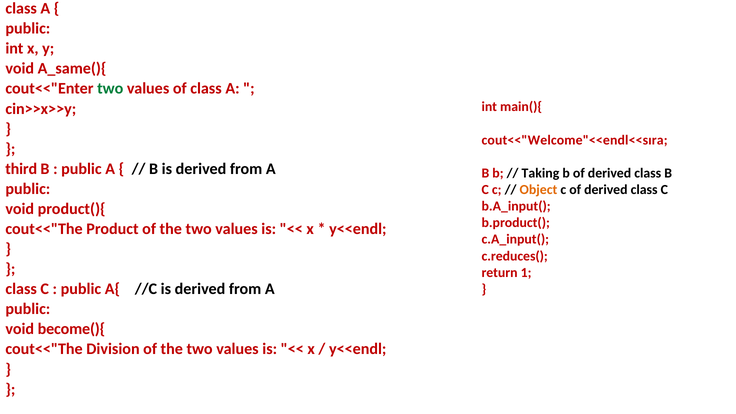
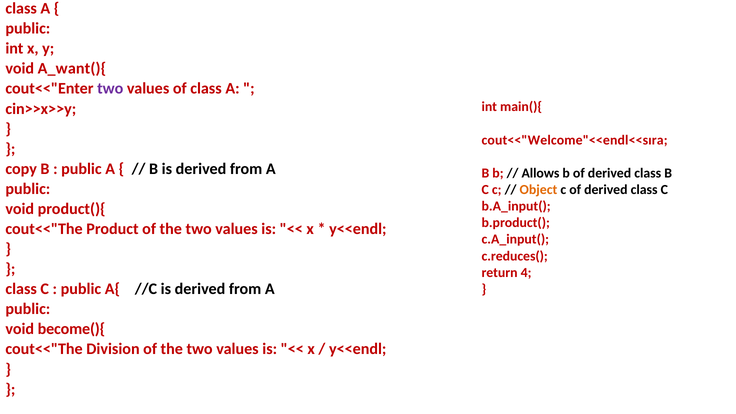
A_same(){: A_same(){ -> A_want(){ (72, 69)
two colour: green -> purple (110, 89)
third: third -> copy (21, 169)
Taking: Taking -> Allows (541, 173)
1: 1 -> 4 (526, 273)
